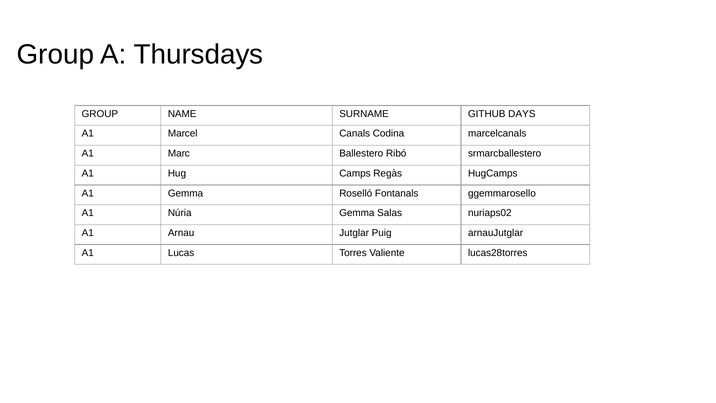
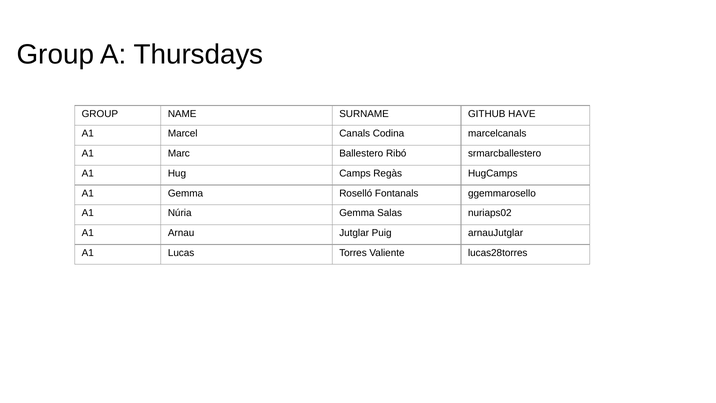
DAYS: DAYS -> HAVE (522, 114)
